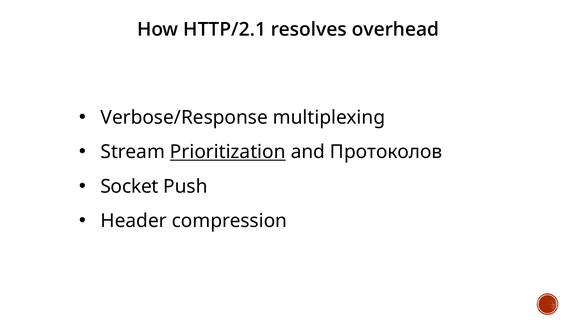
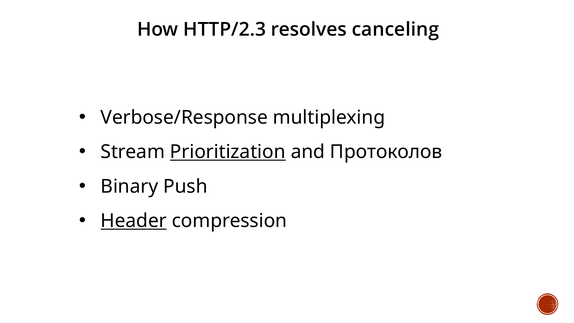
HTTP/2.1: HTTP/2.1 -> HTTP/2.3 (225, 30)
overhead: overhead -> canceling (395, 30)
Socket: Socket -> Binary (129, 186)
Header underline: none -> present (134, 221)
